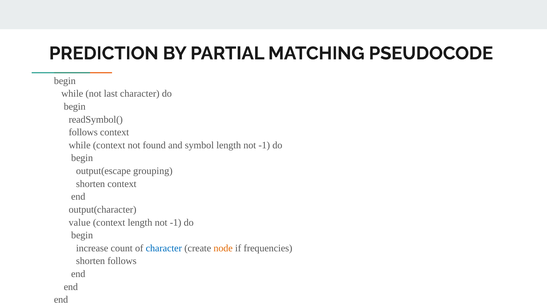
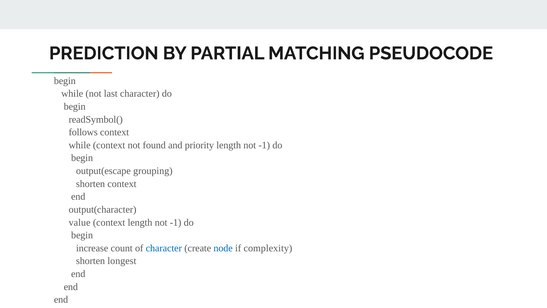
symbol: symbol -> priority (199, 145)
node colour: orange -> blue (223, 248)
frequencies: frequencies -> complexity (268, 248)
shorten follows: follows -> longest (122, 261)
